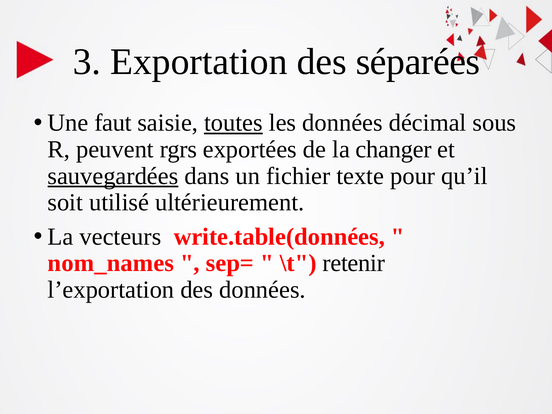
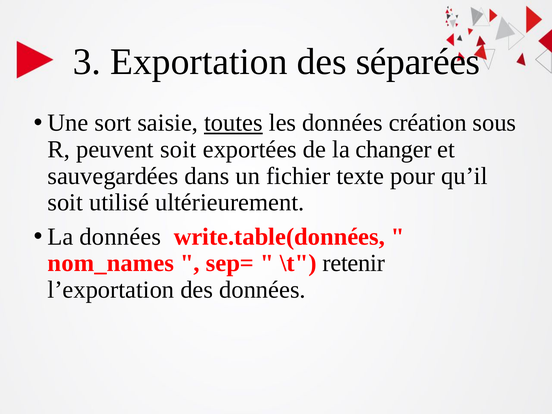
faut: faut -> sort (113, 123)
décimal: décimal -> création (428, 123)
peuvent rgrs: rgrs -> soit (178, 149)
sauvegardées underline: present -> none (113, 176)
La vecteurs: vecteurs -> données (120, 237)
